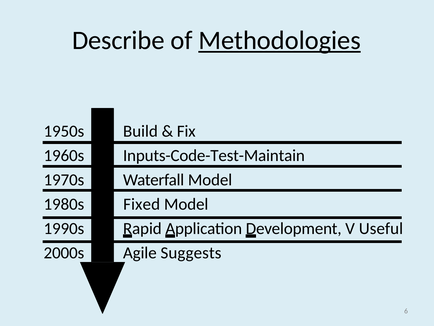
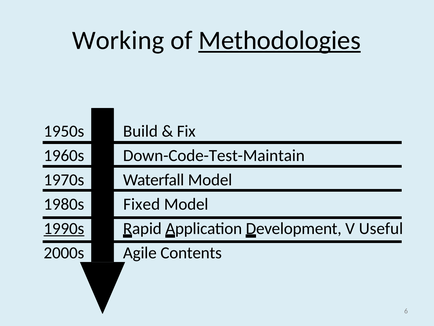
Describe: Describe -> Working (118, 40)
Inputs-Code-Test-Maintain: Inputs-Code-Test-Maintain -> Down-Code-Test-Maintain (214, 155)
1990s underline: none -> present (64, 228)
Suggests: Suggests -> Contents (191, 253)
